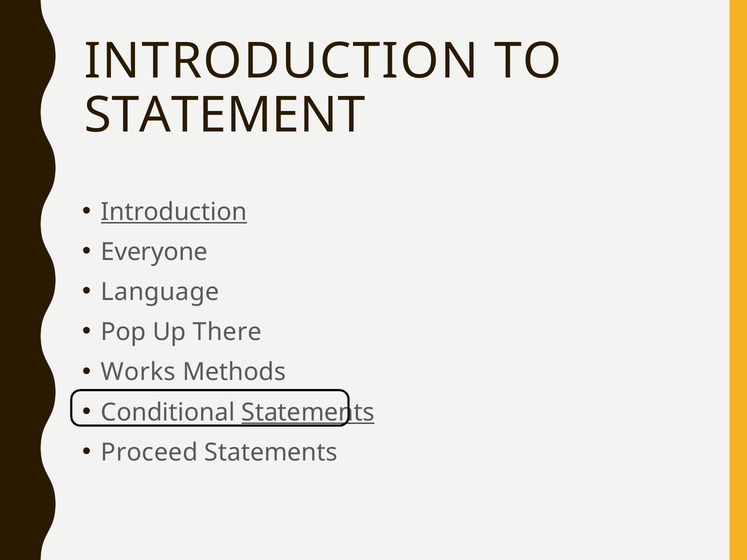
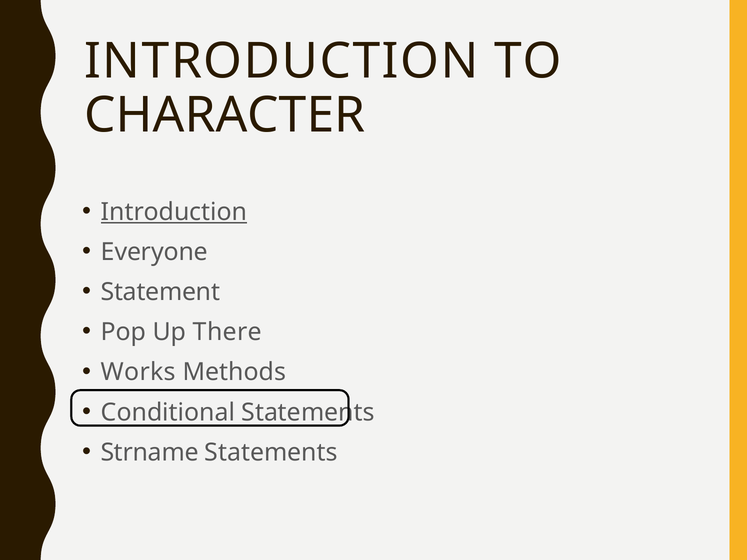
STATEMENT: STATEMENT -> CHARACTER (225, 115)
Language: Language -> Statement (160, 292)
Statements underline: present -> none (308, 413)
Proceed: Proceed -> Strname (150, 453)
